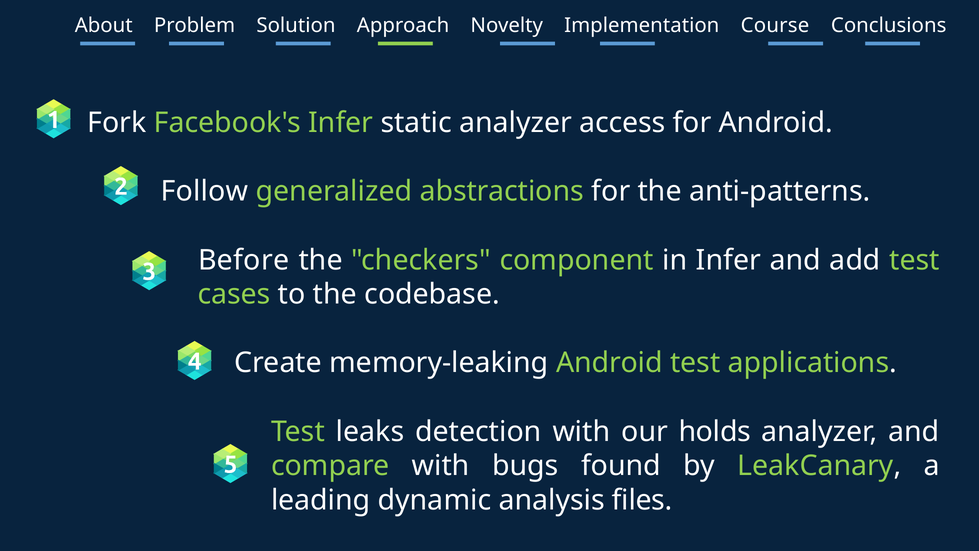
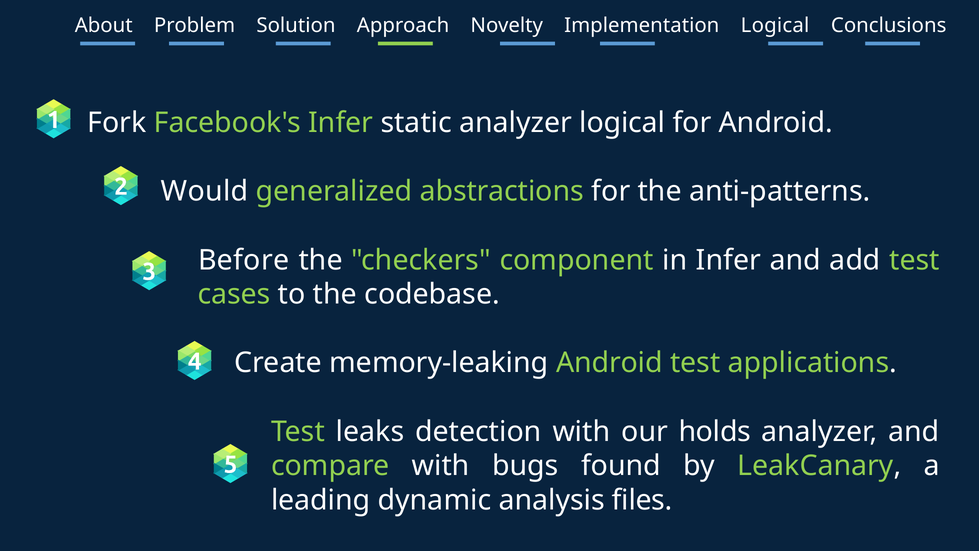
Implementation Course: Course -> Logical (775, 25)
analyzer access: access -> logical (622, 123)
Follow: Follow -> Would (205, 191)
